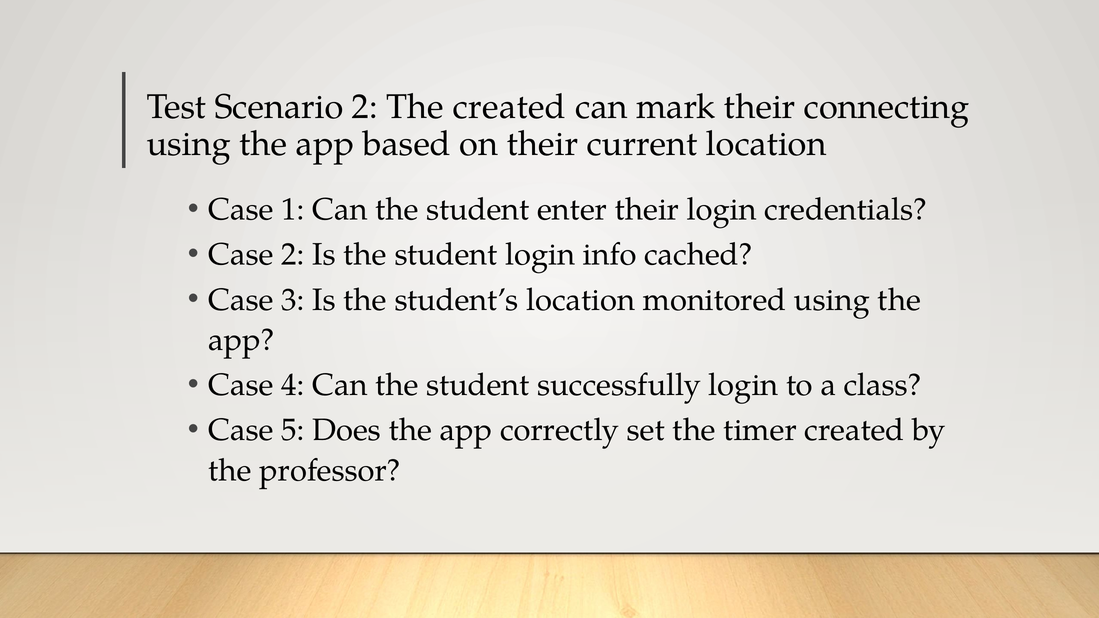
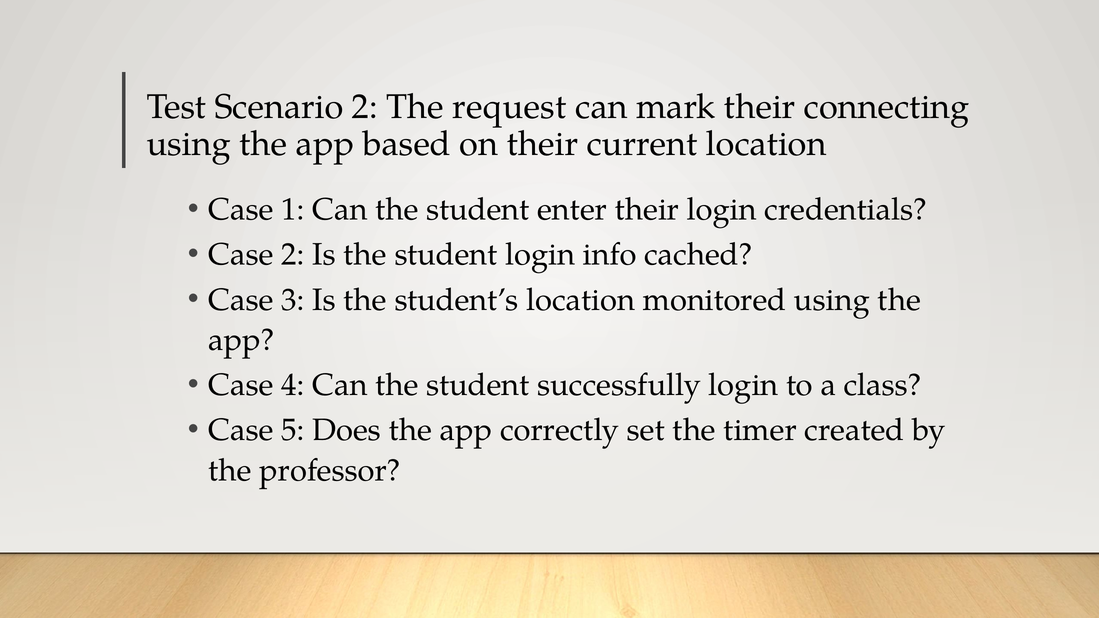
The created: created -> request (509, 107)
